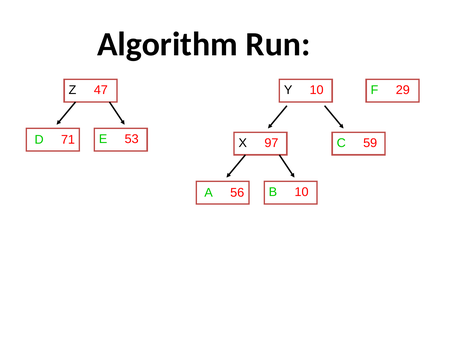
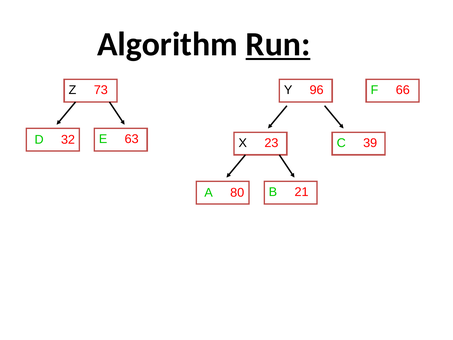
Run underline: none -> present (278, 44)
47: 47 -> 73 (101, 90)
Y 10: 10 -> 96 (317, 90)
29: 29 -> 66 (403, 90)
71: 71 -> 32 (68, 140)
53: 53 -> 63 (132, 139)
97: 97 -> 23 (271, 143)
59: 59 -> 39 (370, 143)
56: 56 -> 80 (237, 192)
B 10: 10 -> 21 (302, 192)
